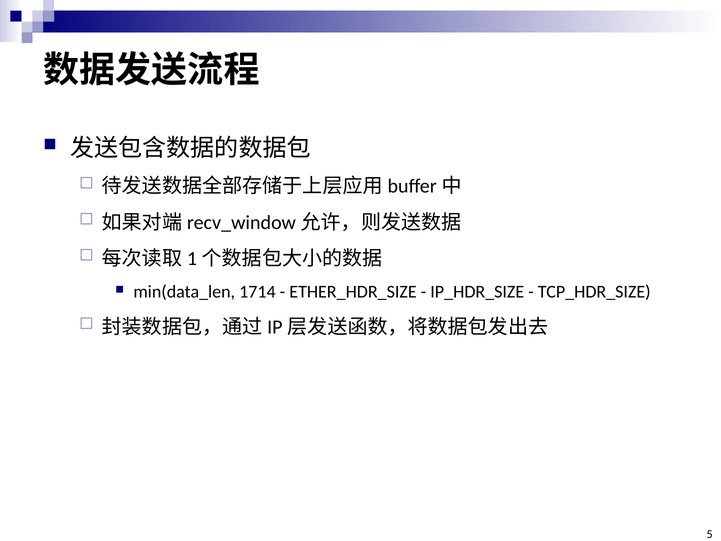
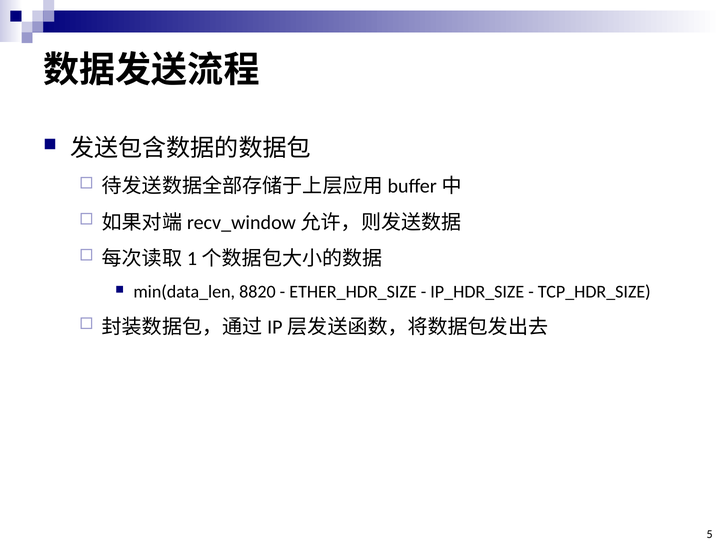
1714: 1714 -> 8820 (257, 292)
